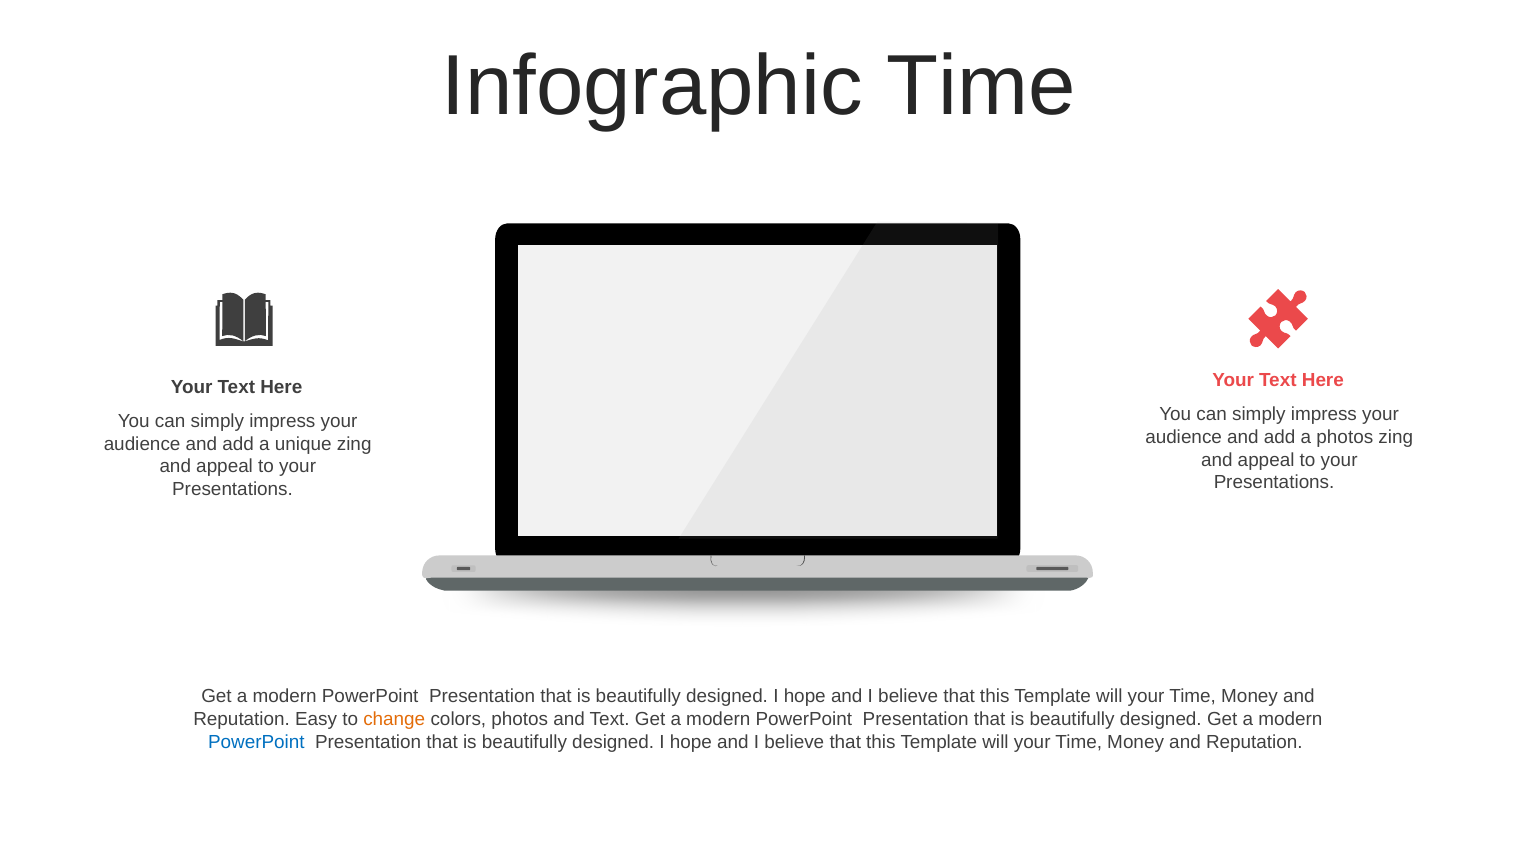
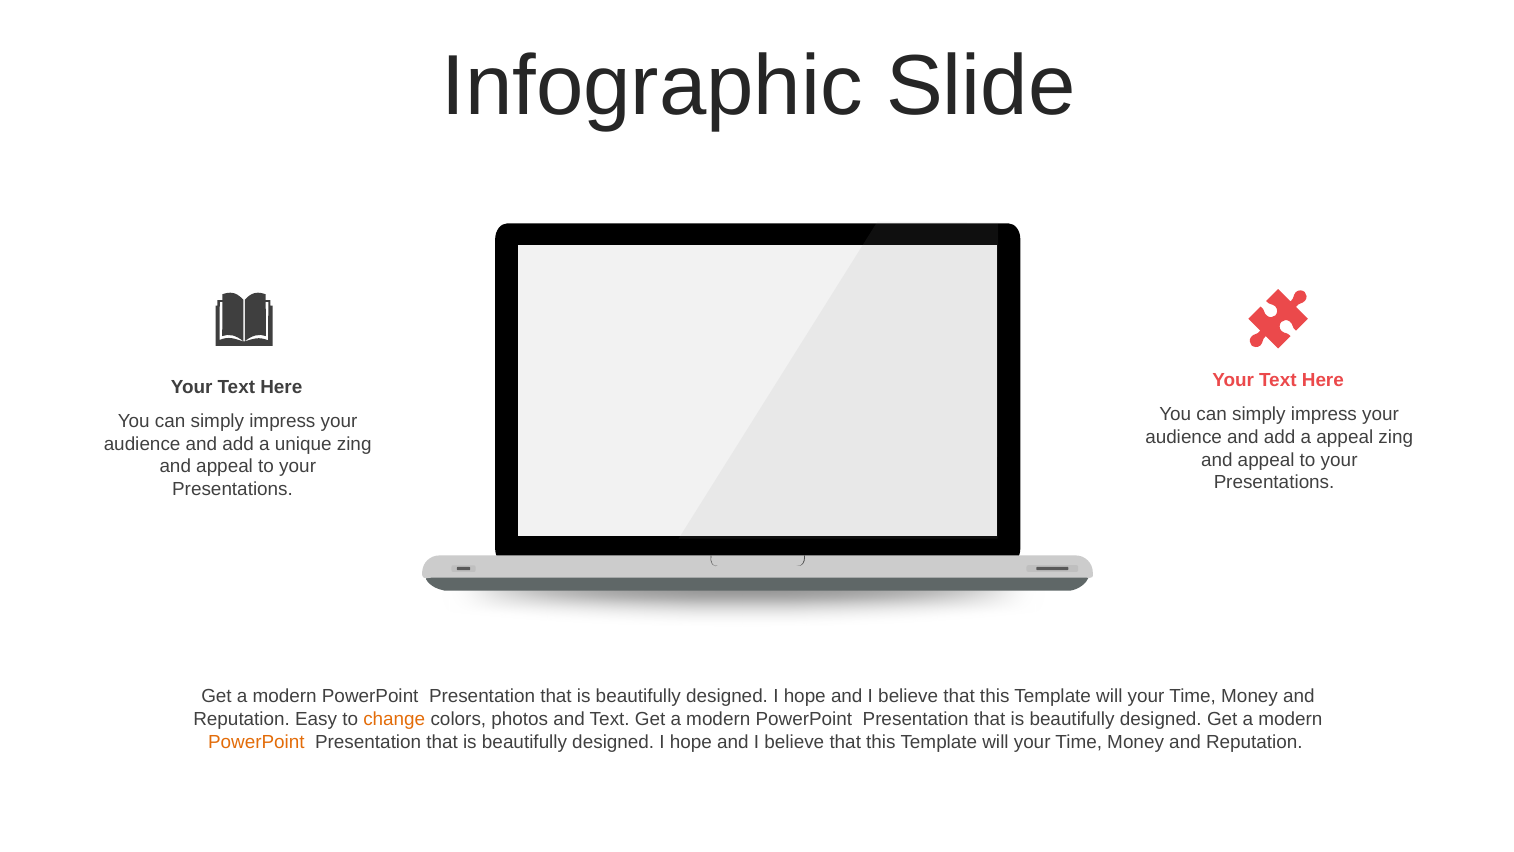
Infographic Time: Time -> Slide (981, 87)
a photos: photos -> appeal (1345, 437)
PowerPoint colour: blue -> orange (256, 742)
